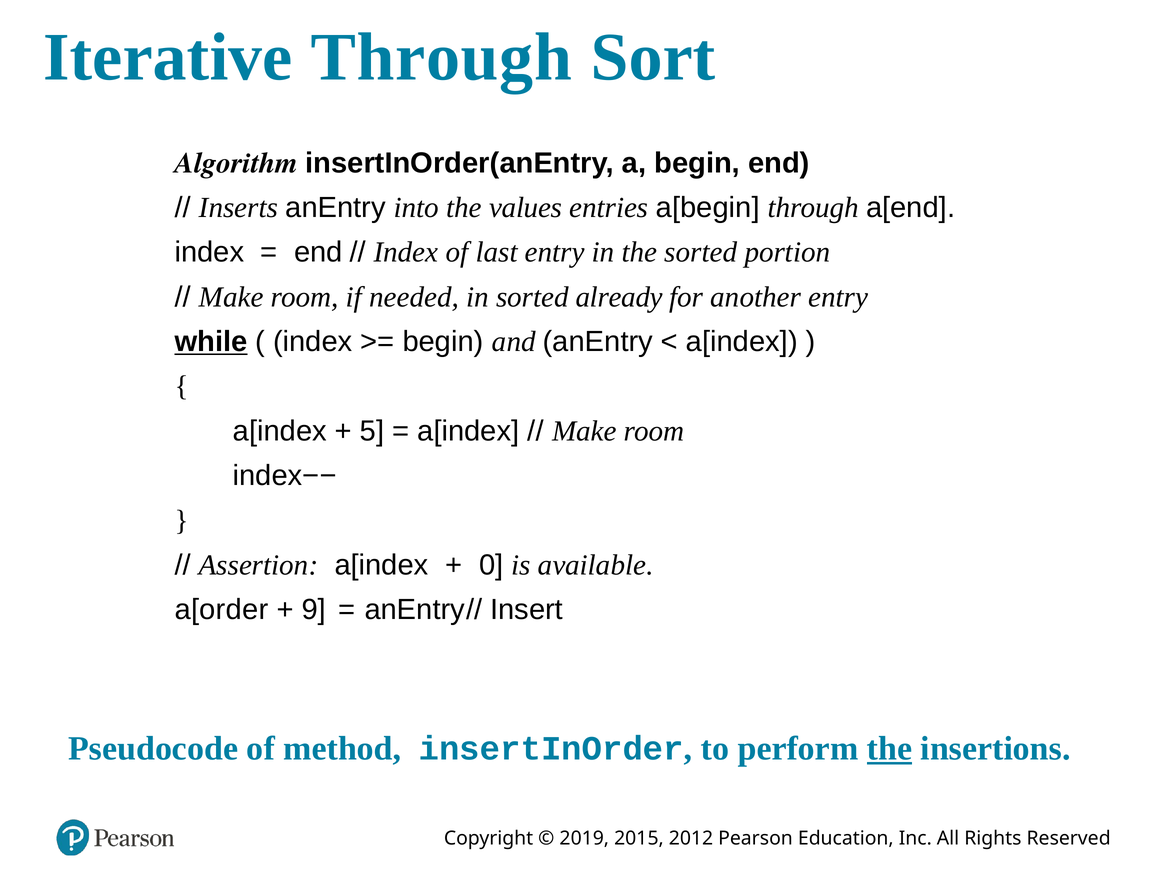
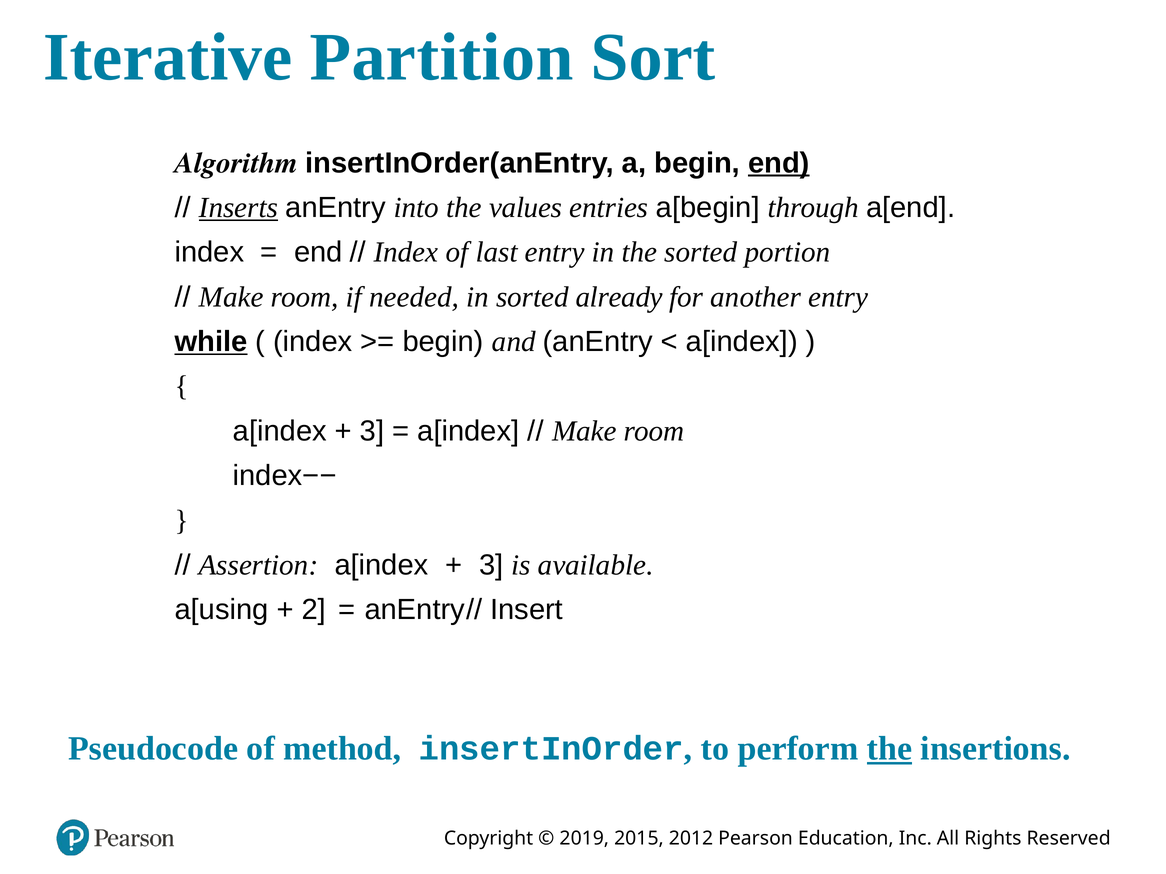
Iterative Through: Through -> Partition (442, 57)
end underline: none -> present (779, 163)
Inserts underline: none -> present (238, 208)
5: 5 -> 3 (372, 431)
0: 0 -> 3 (491, 565)
a[order: a[order -> a[using (222, 610)
9: 9 -> 2 (314, 610)
